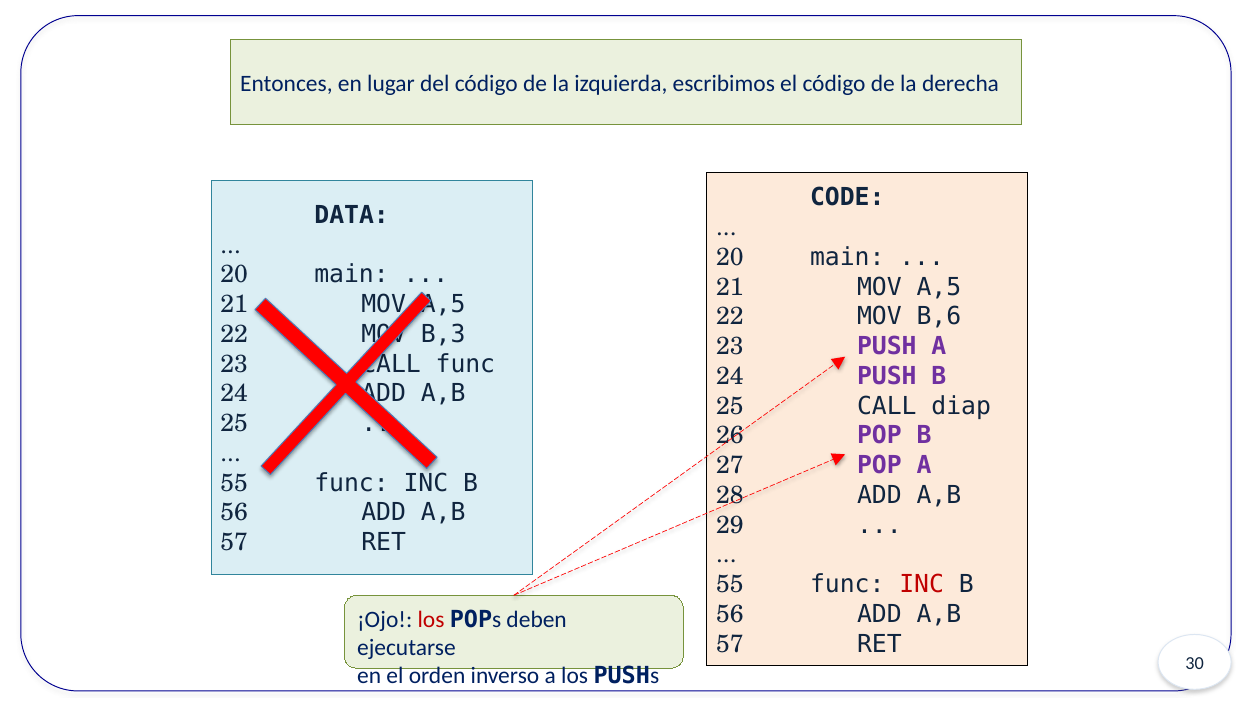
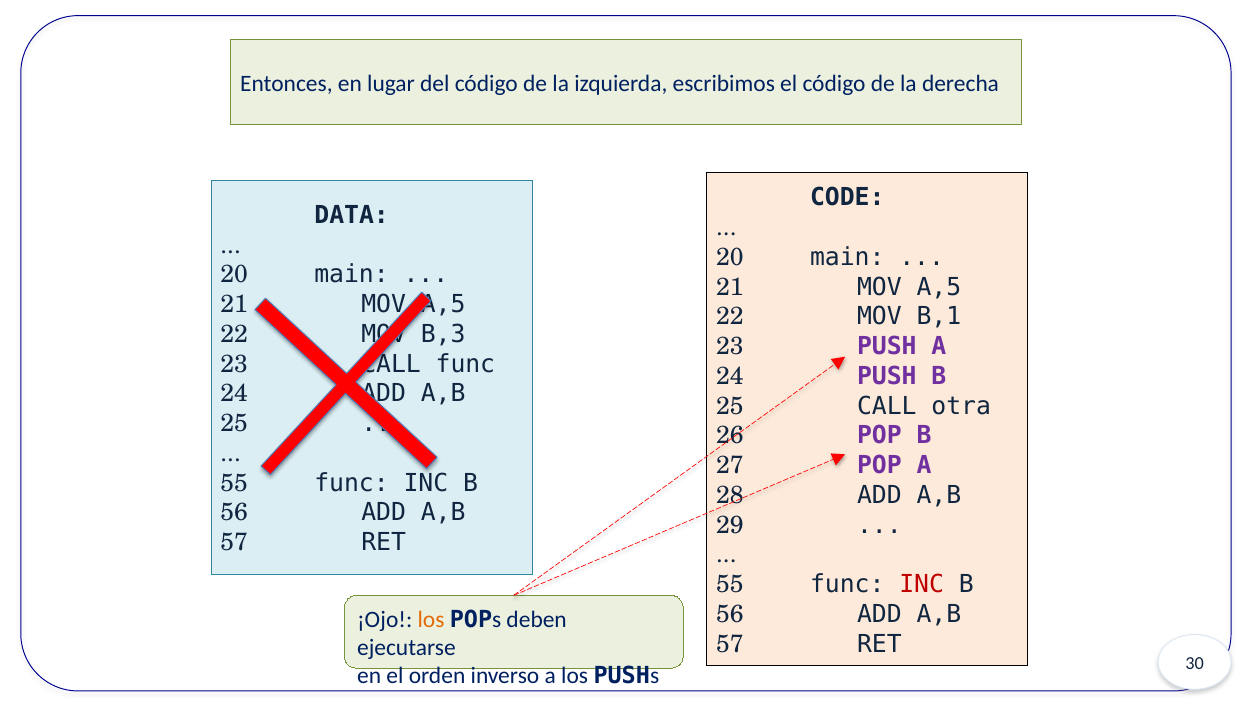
B,6: B,6 -> B,1 (939, 316)
diap: diap -> otra (961, 406)
los colour: red -> orange (431, 619)
